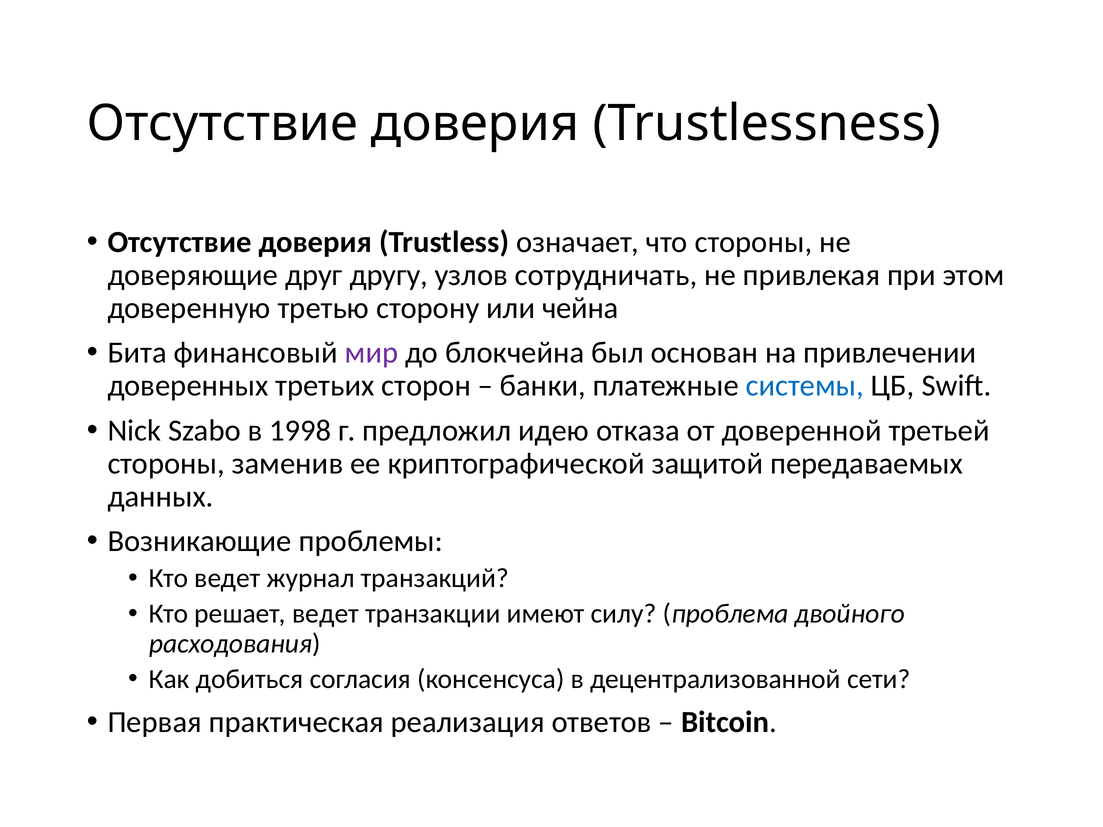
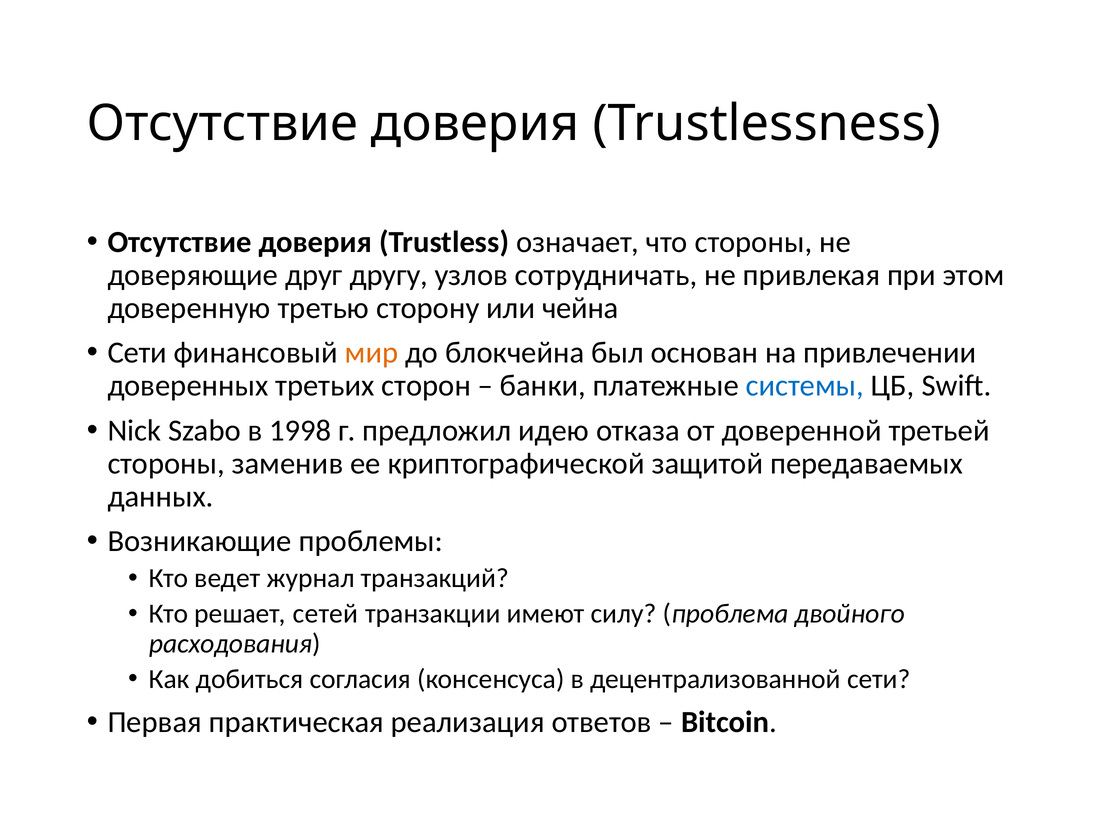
Бита: Бита -> Сети (137, 353)
мир colour: purple -> orange (371, 353)
решает ведет: ведет -> сетей (326, 614)
